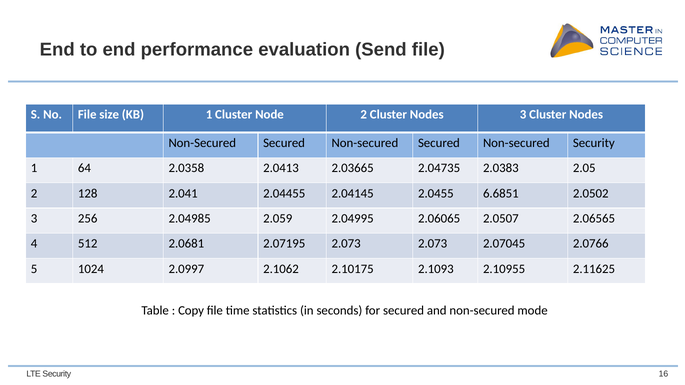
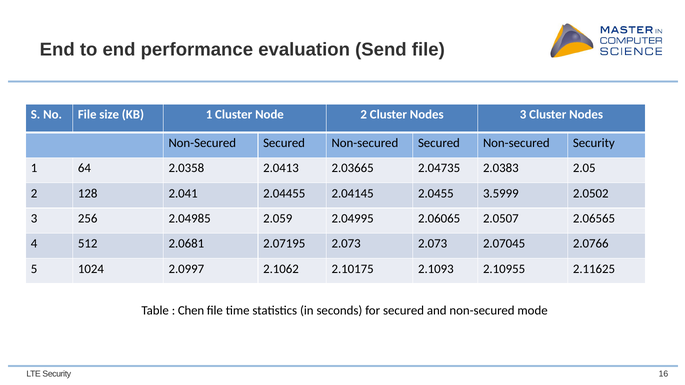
6.6851: 6.6851 -> 3.5999 (501, 194)
Copy: Copy -> Chen (191, 311)
